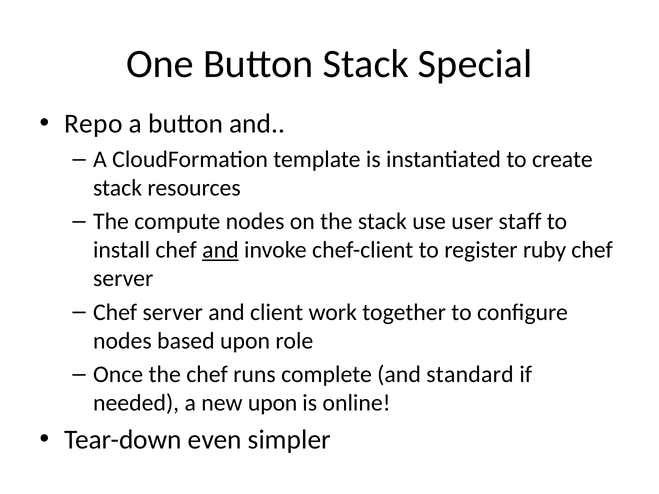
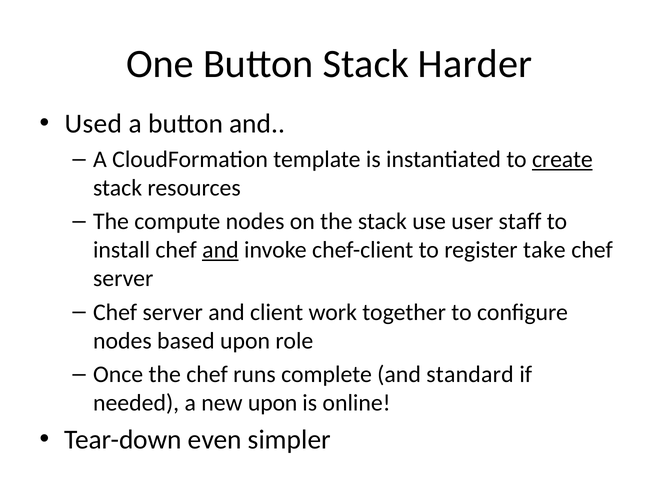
Special: Special -> Harder (475, 64)
Repo: Repo -> Used (93, 124)
create underline: none -> present (562, 159)
ruby: ruby -> take (544, 250)
